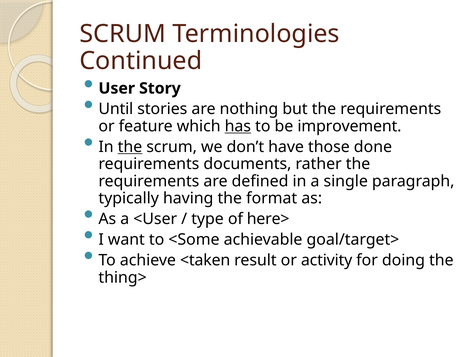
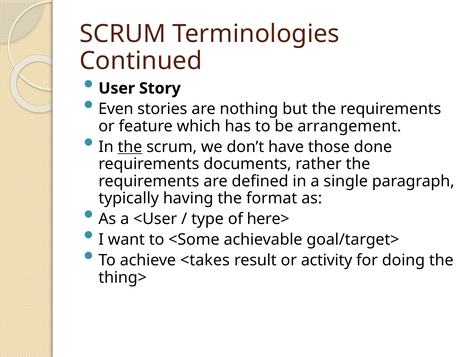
Until: Until -> Even (116, 109)
has underline: present -> none (238, 126)
improvement: improvement -> arrangement (349, 126)
<taken: <taken -> <takes (205, 260)
